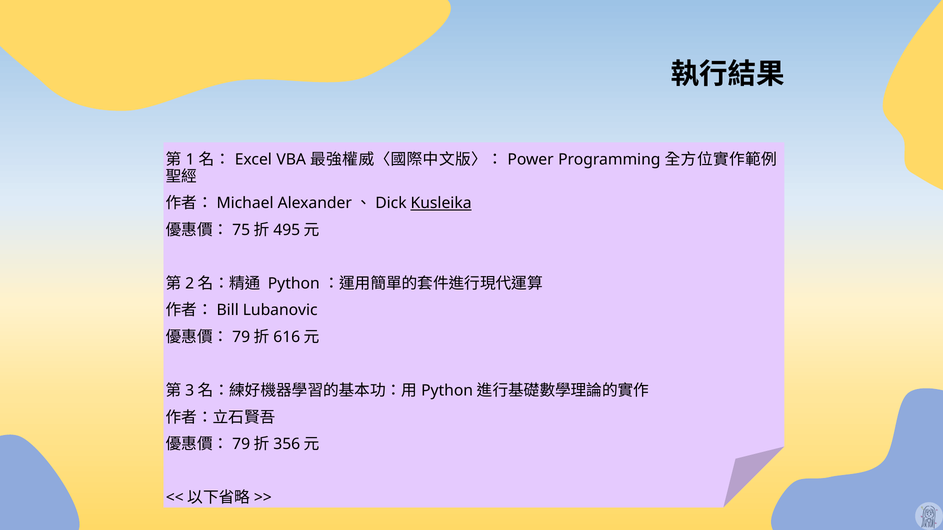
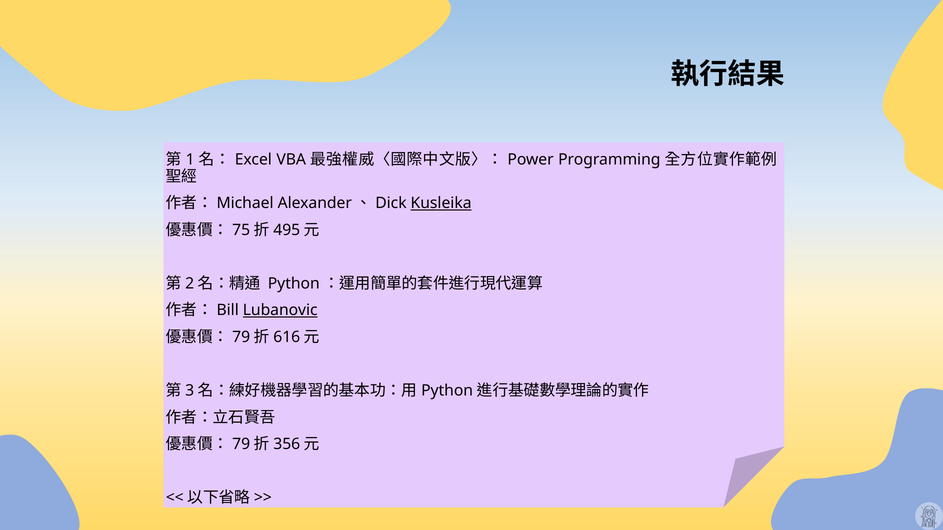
Lubanovic underline: none -> present (280, 311)
